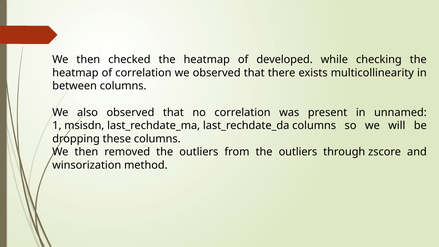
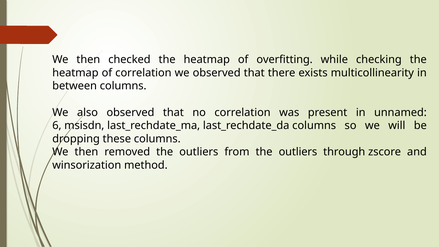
developed: developed -> overfitting (285, 60)
1: 1 -> 6 (57, 126)
